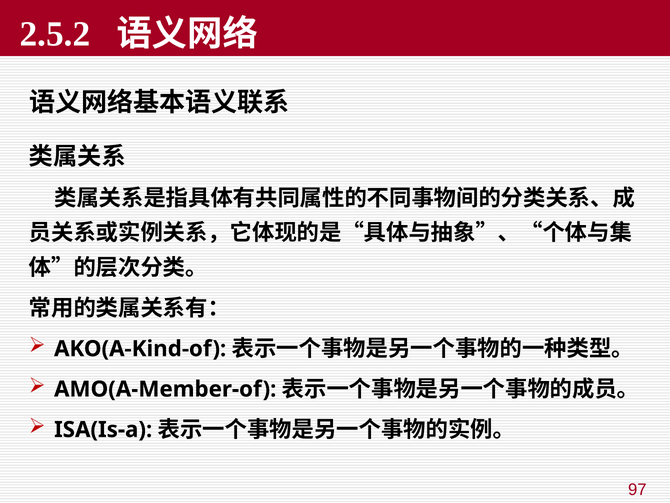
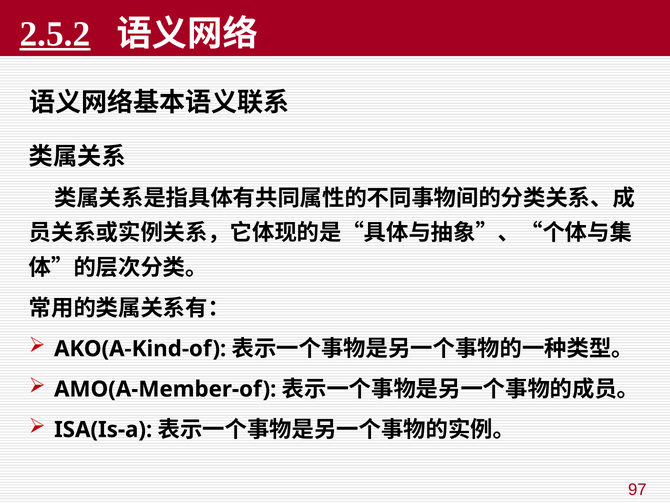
2.5.2 underline: none -> present (55, 34)
